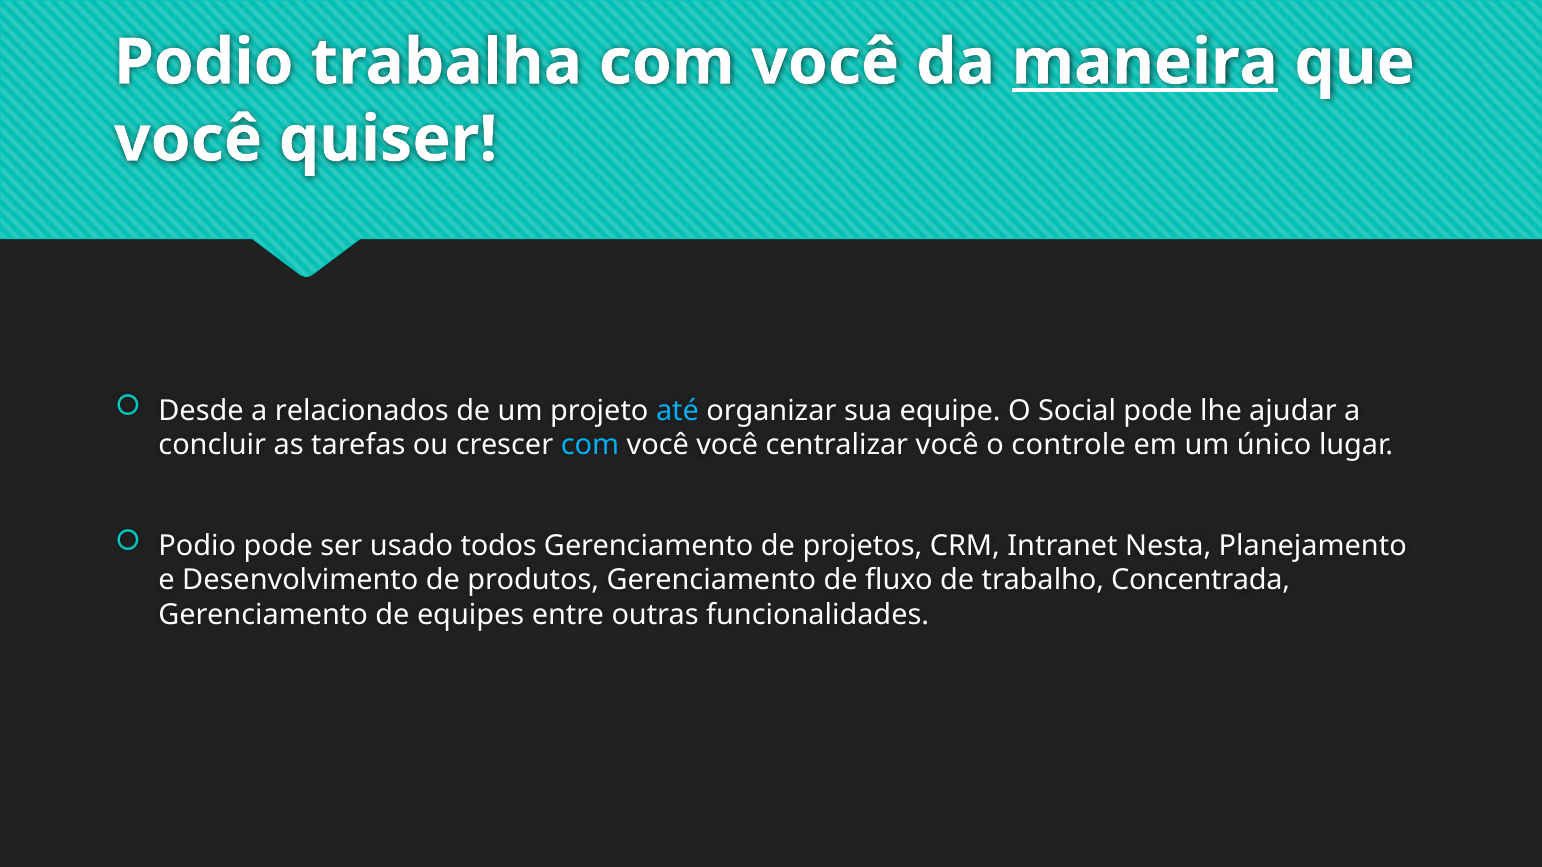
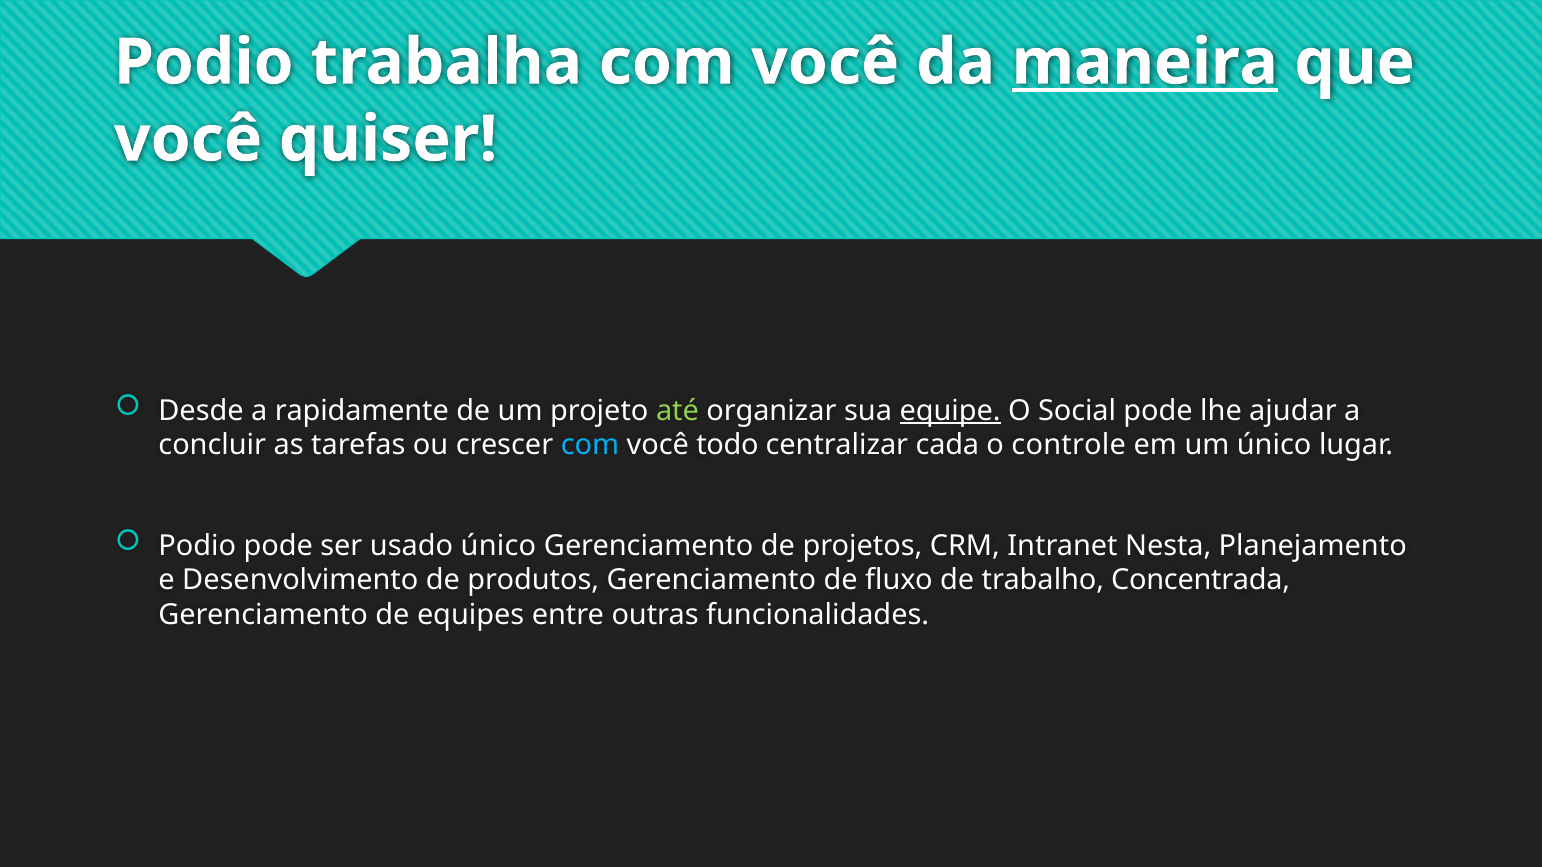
relacionados: relacionados -> rapidamente (362, 411)
até colour: light blue -> light green (677, 411)
equipe underline: none -> present (950, 411)
você você: você -> todo (727, 446)
centralizar você: você -> cada (947, 446)
usado todos: todos -> único (498, 546)
